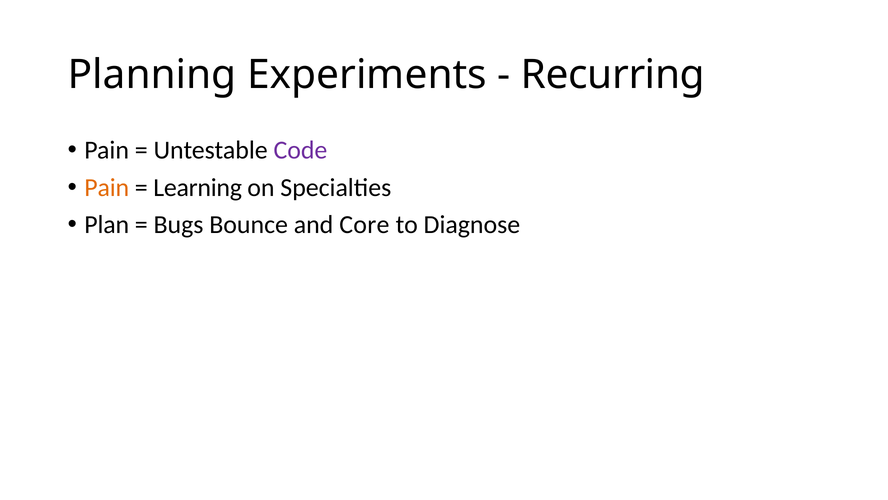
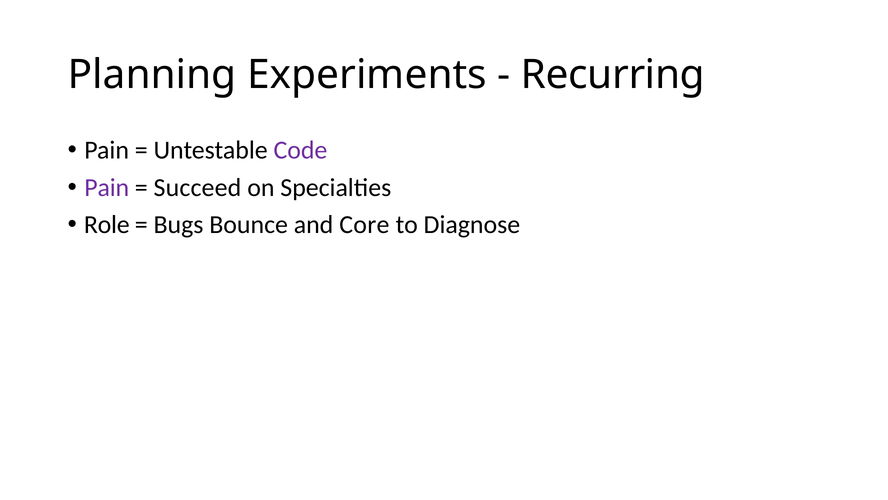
Pain colour: orange -> purple (107, 187)
Learning: Learning -> Succeed (197, 187)
Plan: Plan -> Role (107, 225)
